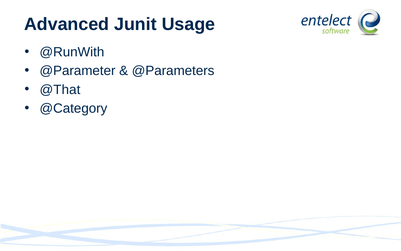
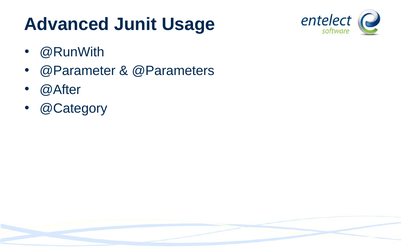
@That: @That -> @After (60, 89)
